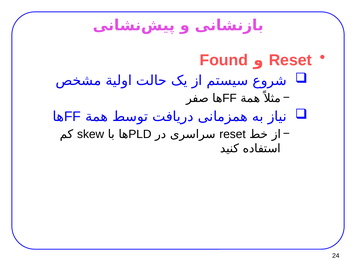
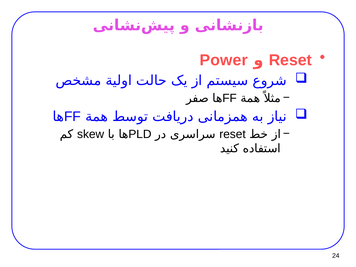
Found: Found -> Power (224, 60)
